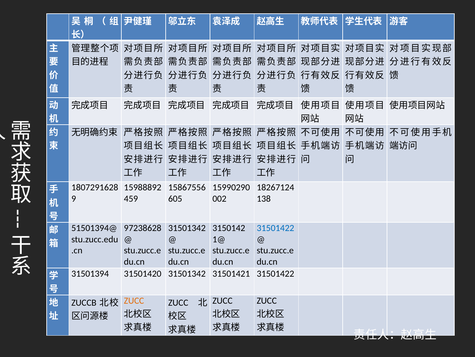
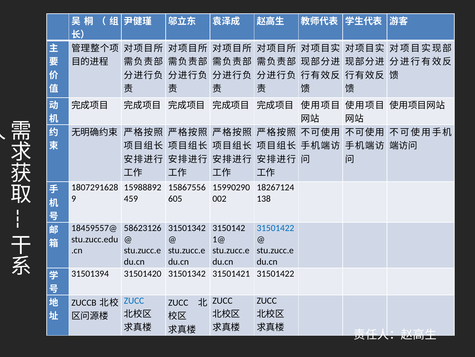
51501394@: 51501394@ -> 18459557@ (94, 228)
97238628: 97238628 -> 58623126 (143, 228)
ZUCC colour: orange -> blue (134, 300)
